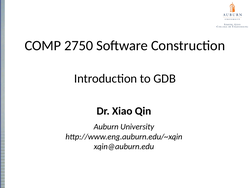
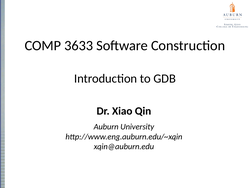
2750: 2750 -> 3633 (79, 45)
